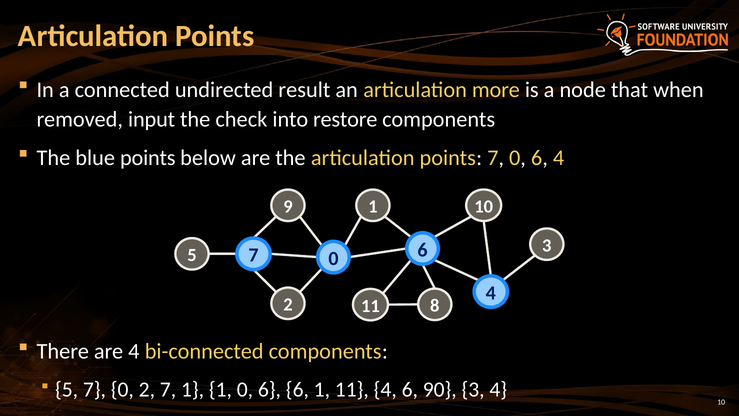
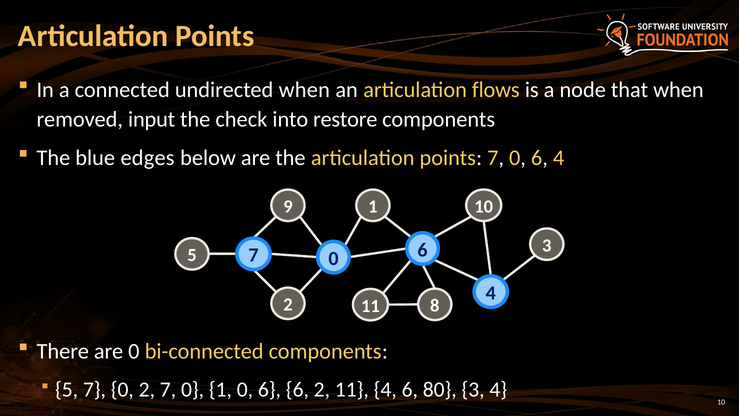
undirected result: result -> when (304, 90)
more: more -> flows (496, 90)
blue points: points -> edges (148, 158)
are 4: 4 -> 0 (134, 351)
2 7 1: 1 -> 0 (193, 390)
6 1: 1 -> 2 (322, 390)
90: 90 -> 80 (440, 390)
